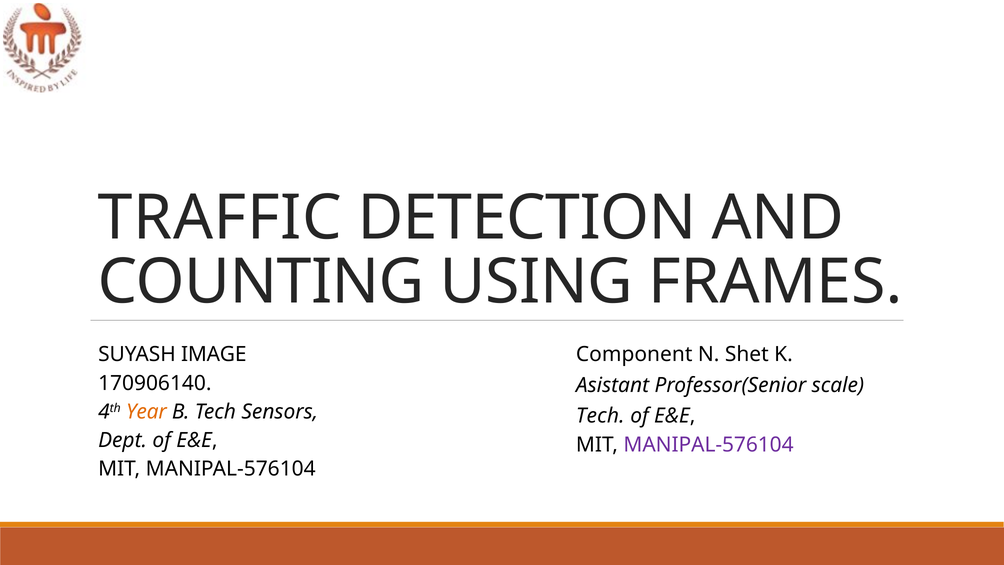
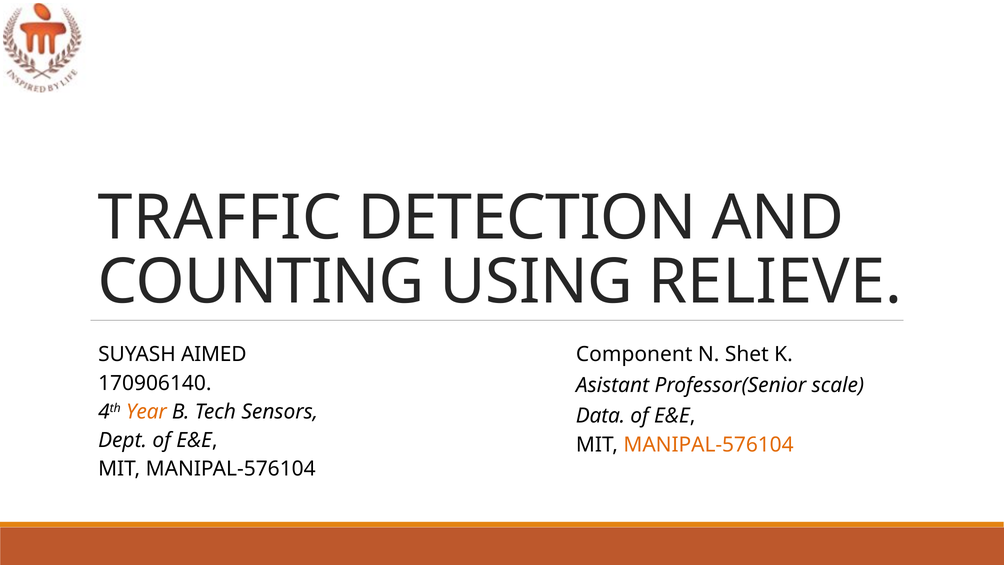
FRAMES: FRAMES -> RELIEVE (775, 282)
IMAGE: IMAGE -> AIMED (214, 354)
Tech: Tech -> Data (600, 416)
MANIPAL-576104 colour: purple -> orange (709, 444)
